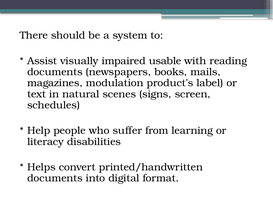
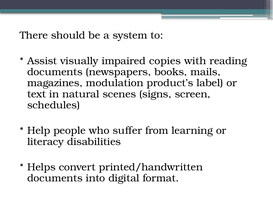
usable: usable -> copies (165, 61)
